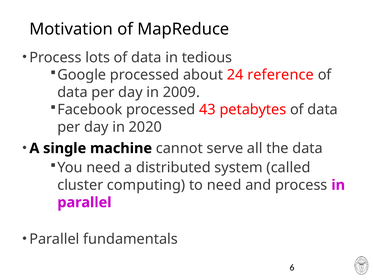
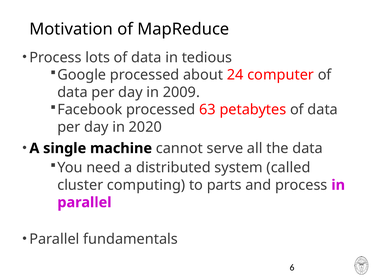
reference: reference -> computer (281, 75)
43: 43 -> 63 (207, 110)
to need: need -> parts (224, 185)
